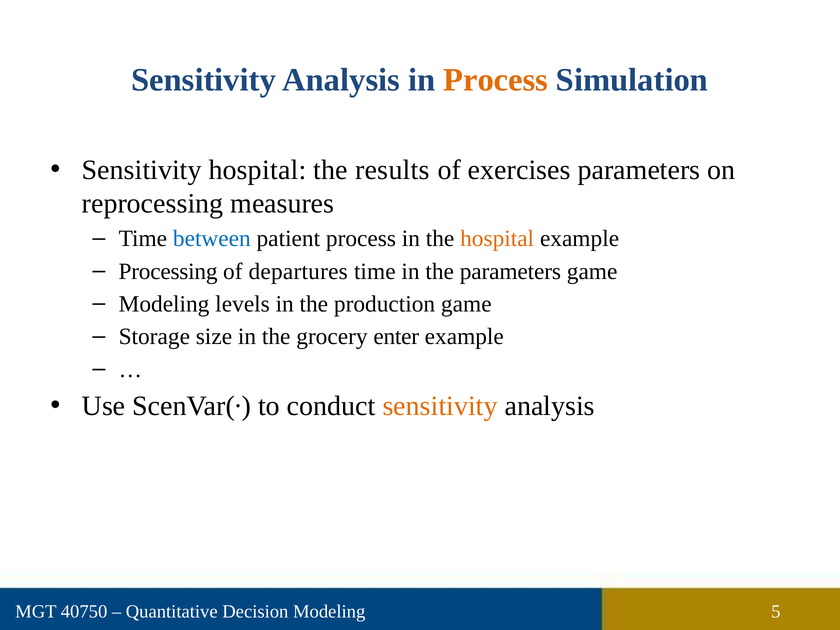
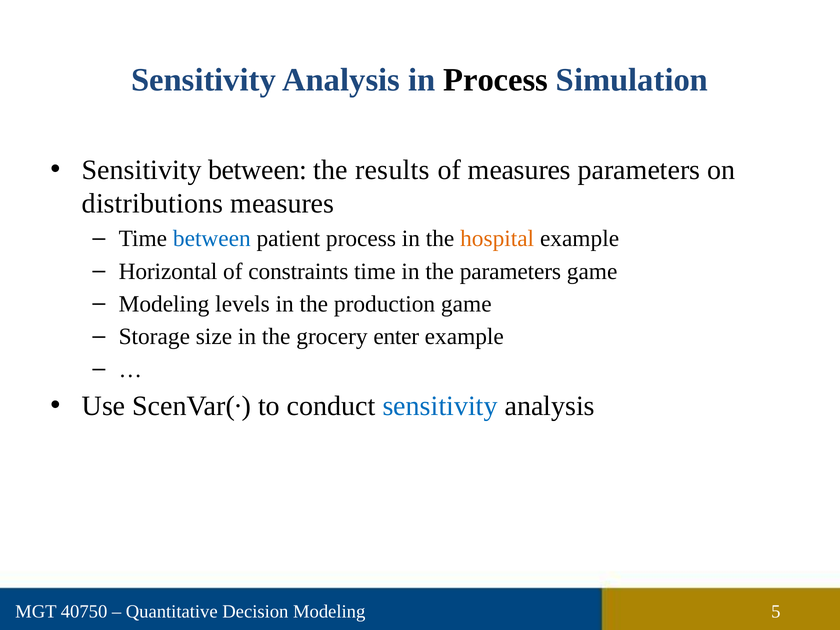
Process colour: orange -> black (496, 80)
Sensitivity hospital: hospital -> between (258, 170)
of exercises: exercises -> measures (519, 170)
reprocessing: reprocessing -> distributions (153, 204)
Processing: Processing -> Horizontal (168, 271)
departures: departures -> constraints (298, 271)
sensitivity colour: orange -> blue (440, 406)
